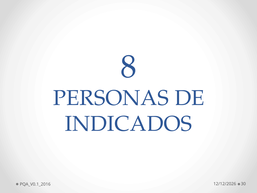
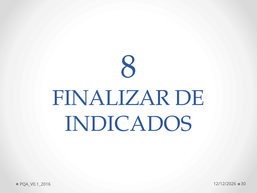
PERSONAS: PERSONAS -> FINALIZAR (111, 98)
